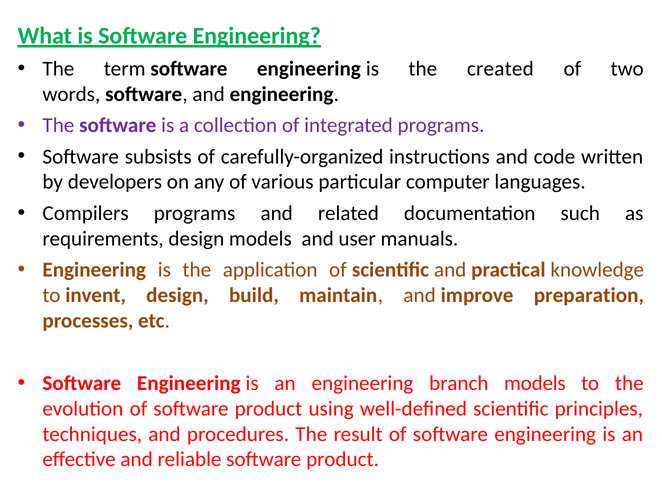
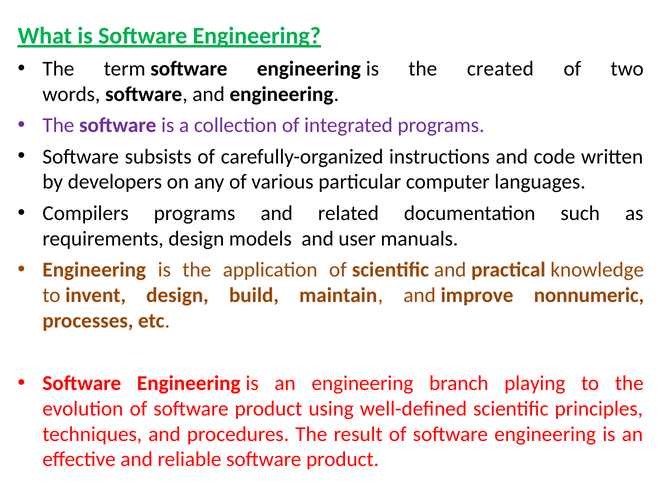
preparation: preparation -> nonnumeric (589, 295)
branch models: models -> playing (535, 383)
